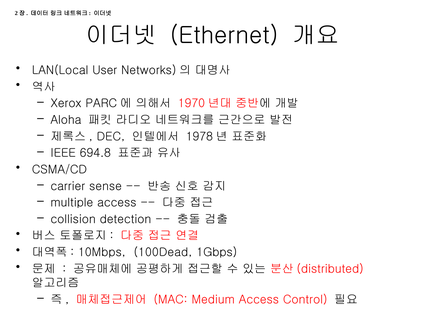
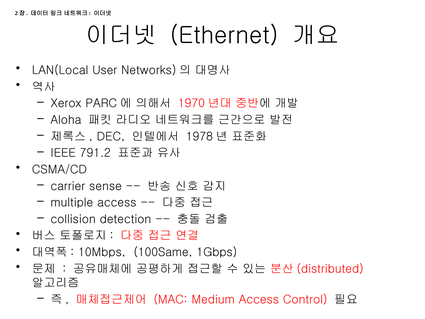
694.8: 694.8 -> 791.2 (95, 153)
100Dead: 100Dead -> 100Same (163, 252)
